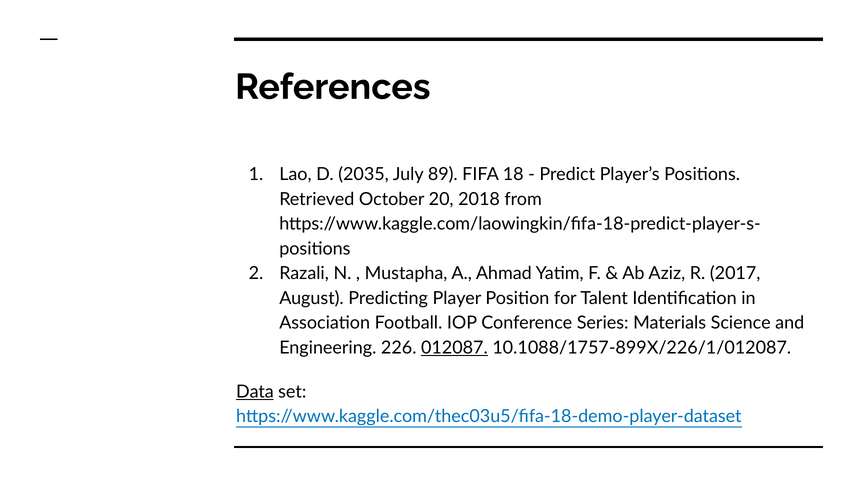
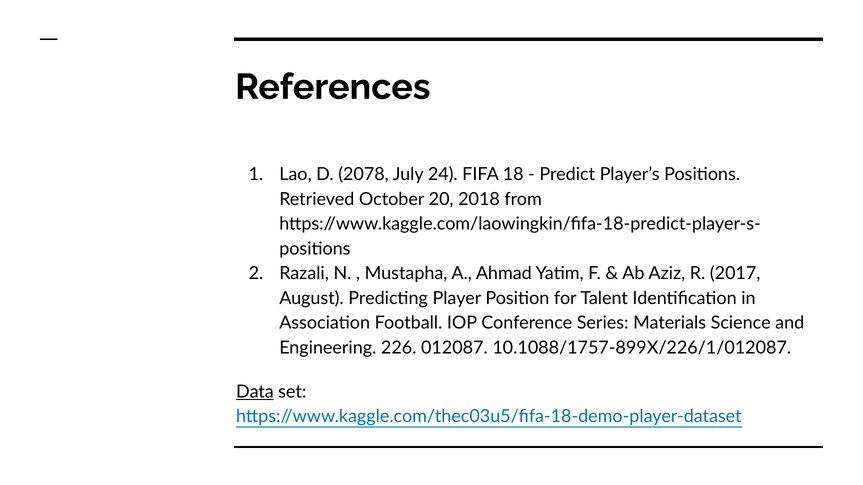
2035: 2035 -> 2078 (364, 175)
89: 89 -> 24 (443, 175)
012087 underline: present -> none (454, 348)
